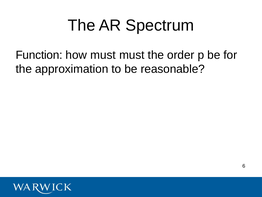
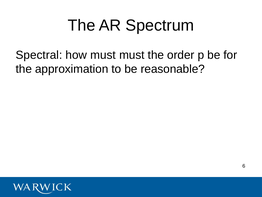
Function: Function -> Spectral (39, 55)
